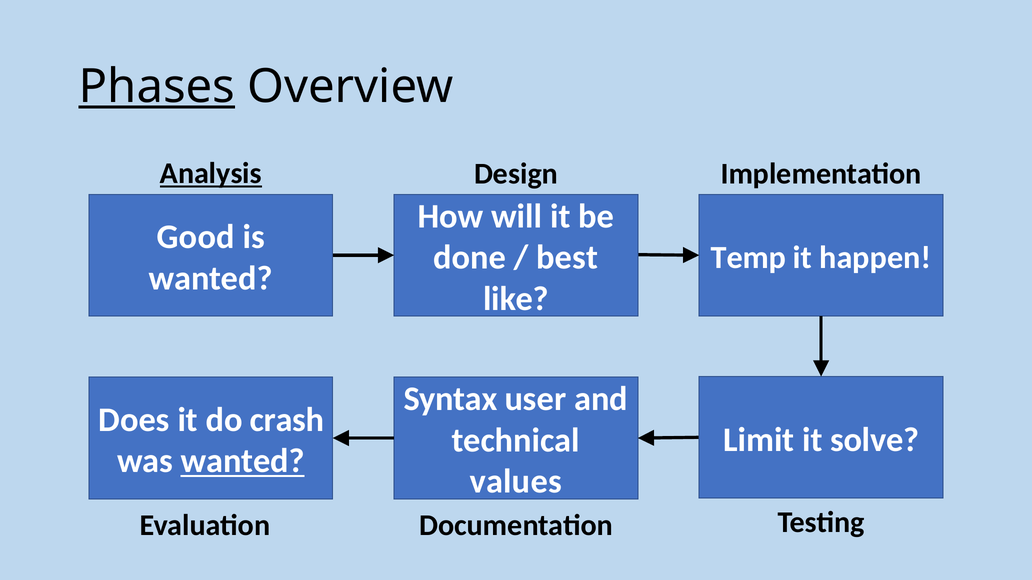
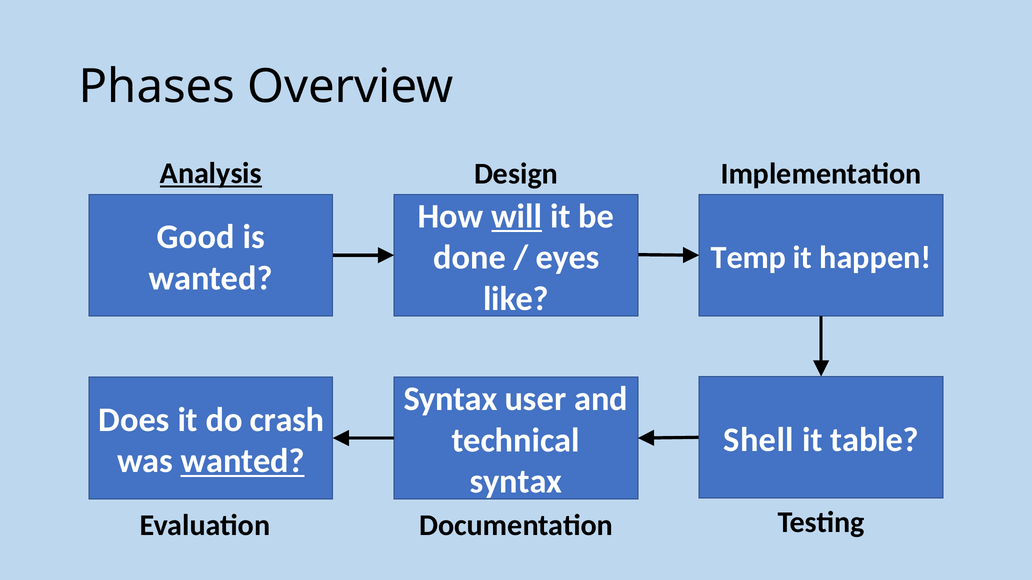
Phases underline: present -> none (157, 87)
will underline: none -> present (517, 217)
best: best -> eyes (568, 258)
Limit: Limit -> Shell (759, 440)
solve: solve -> table (875, 440)
values: values -> syntax (516, 482)
